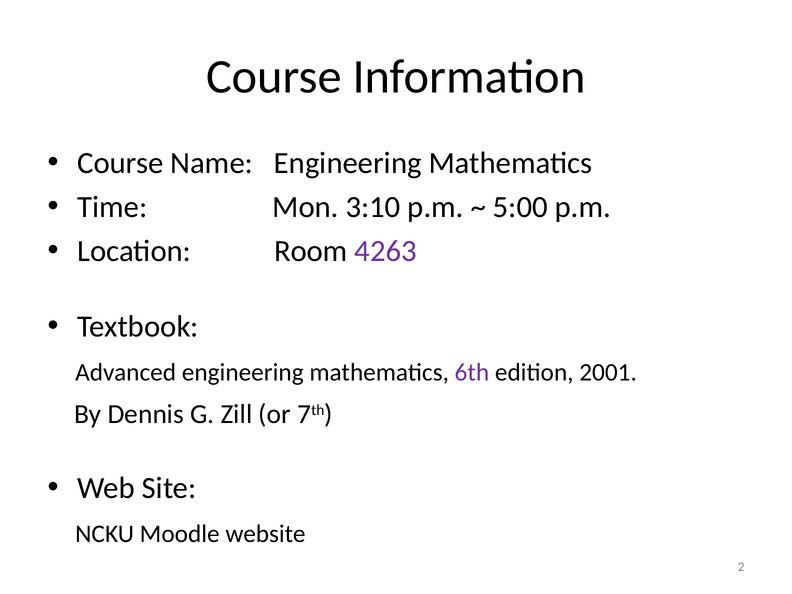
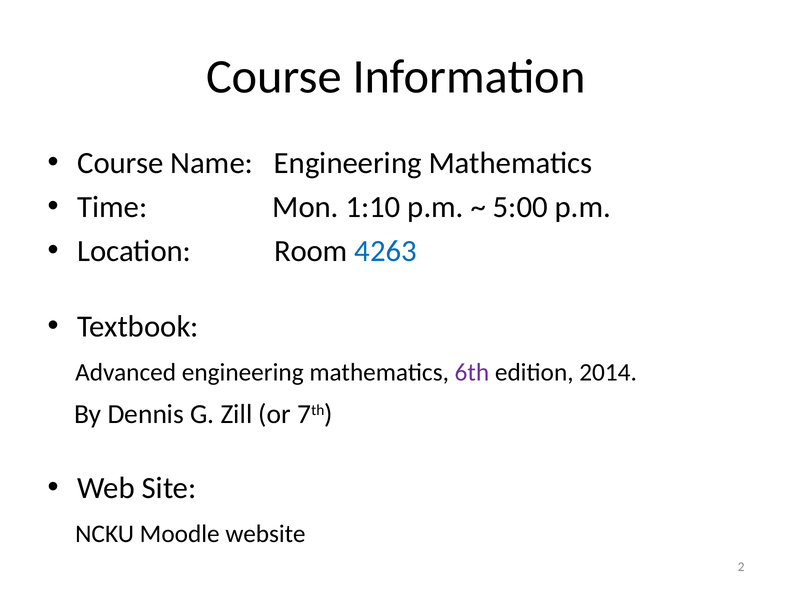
3:10: 3:10 -> 1:10 (373, 207)
4263 colour: purple -> blue (386, 251)
2001: 2001 -> 2014 (608, 372)
